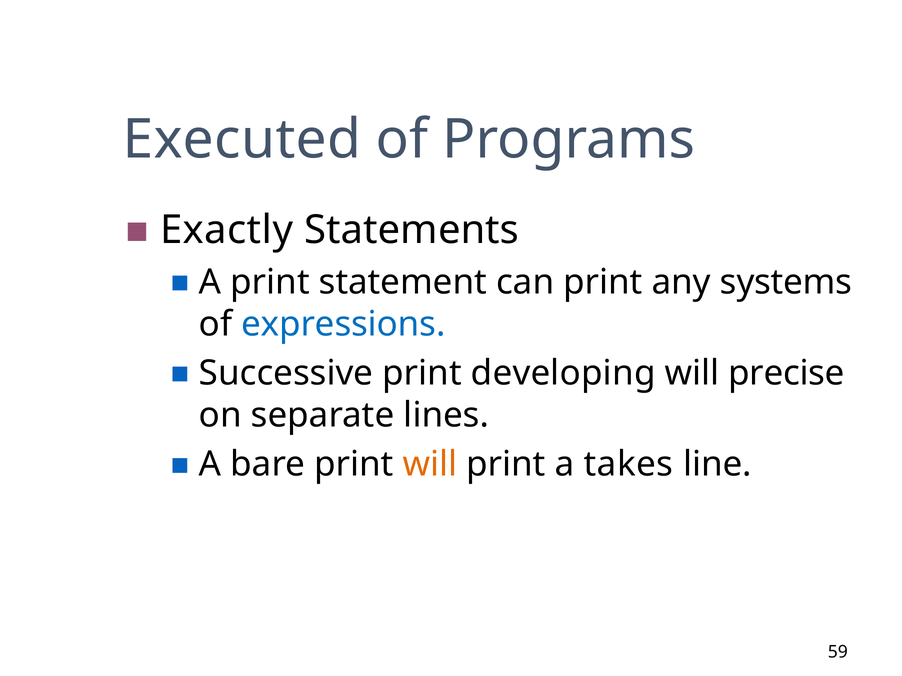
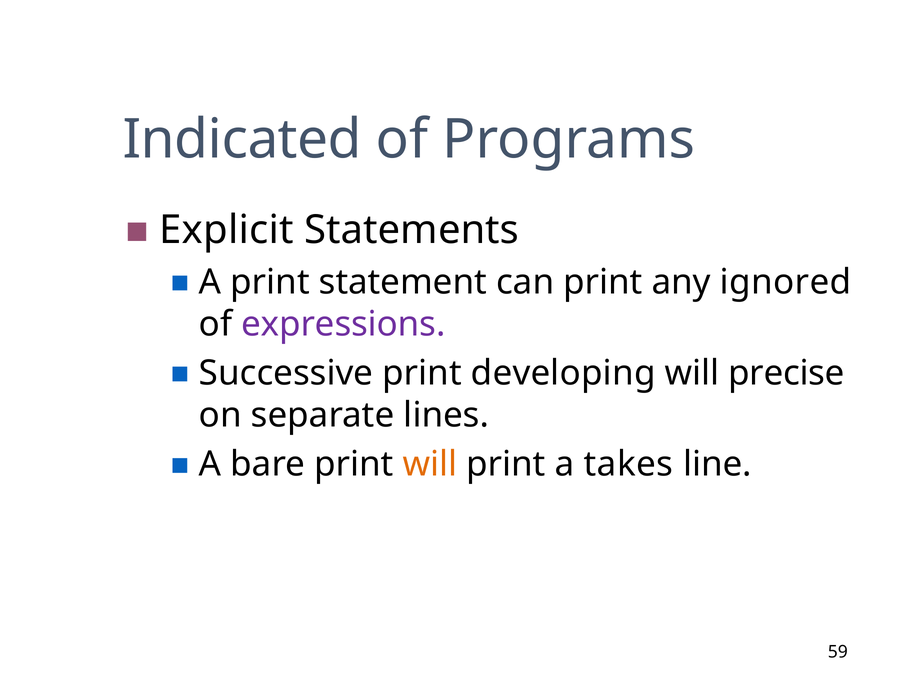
Executed: Executed -> Indicated (242, 140)
Exactly: Exactly -> Explicit (227, 230)
systems: systems -> ignored (786, 282)
expressions colour: blue -> purple (343, 324)
